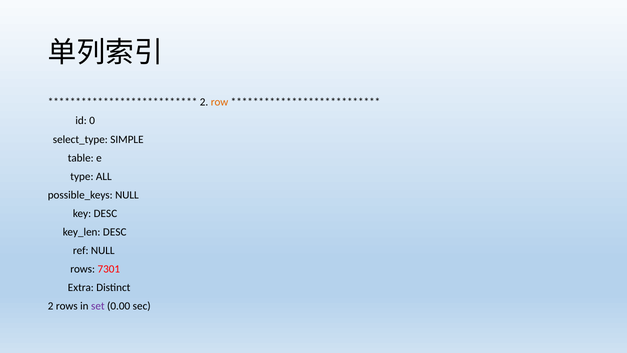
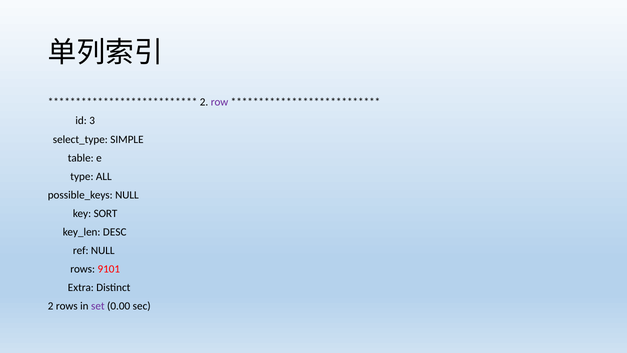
row colour: orange -> purple (220, 102)
0: 0 -> 3 (92, 121)
key DESC: DESC -> SORT (105, 213)
7301: 7301 -> 9101 (109, 269)
